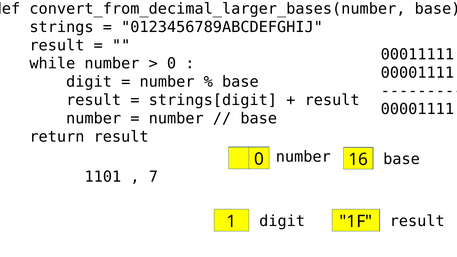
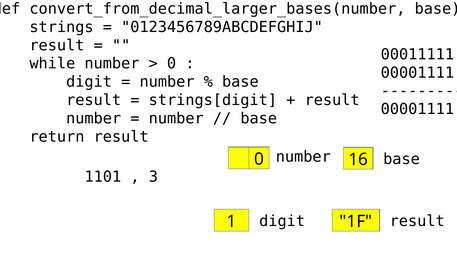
7: 7 -> 3 (153, 177)
